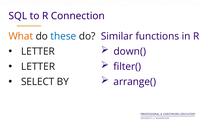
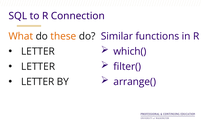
these colour: blue -> orange (63, 36)
down(: down( -> which( (130, 51)
SELECT: SELECT -> LETTER (38, 82)
